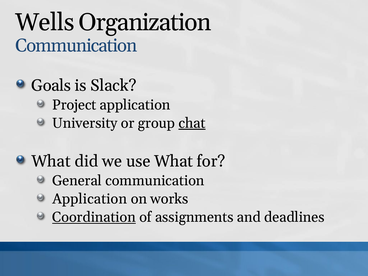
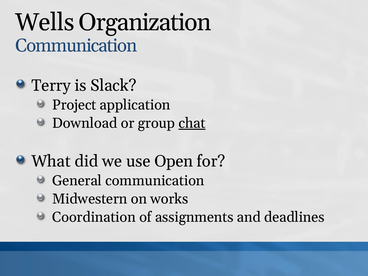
Goals: Goals -> Terry (51, 85)
University: University -> Download (85, 123)
use What: What -> Open (174, 161)
Application: Application -> Midwestern (90, 199)
Coordination underline: present -> none (94, 217)
